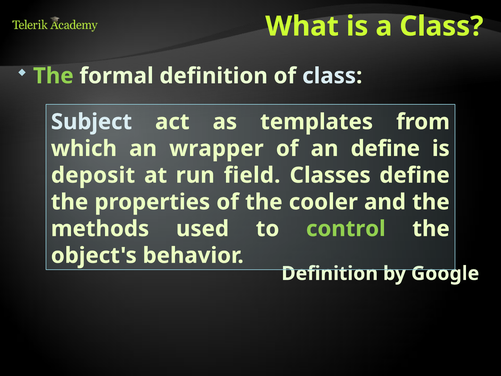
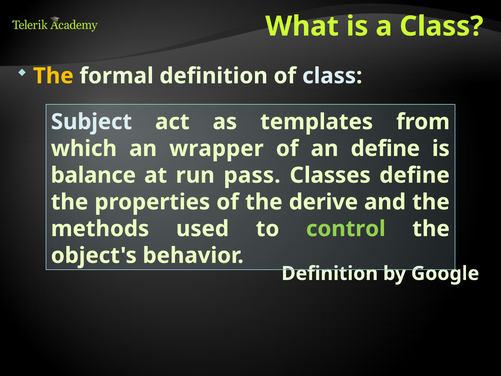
The colour: light green -> yellow (53, 76)
deposit: deposit -> balance (93, 175)
field: field -> pass (252, 175)
cooler: cooler -> derive (323, 202)
